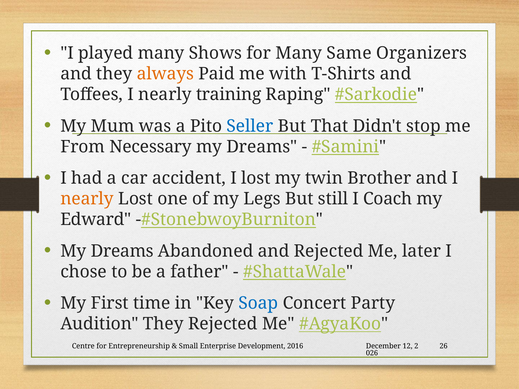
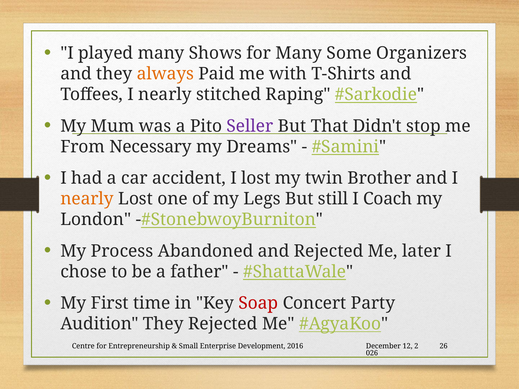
Same: Same -> Some (349, 53)
training: training -> stitched (229, 95)
Seller colour: blue -> purple (250, 126)
Edward: Edward -> London (96, 220)
Dreams: Dreams -> Process (122, 251)
Soap colour: blue -> red (258, 303)
